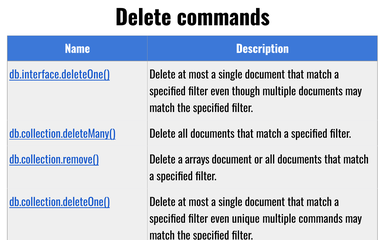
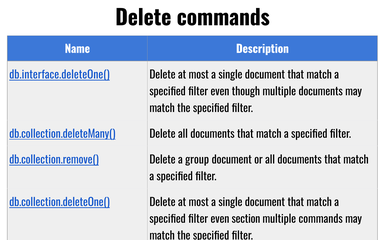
arrays: arrays -> group (197, 160)
unique: unique -> section (246, 220)
